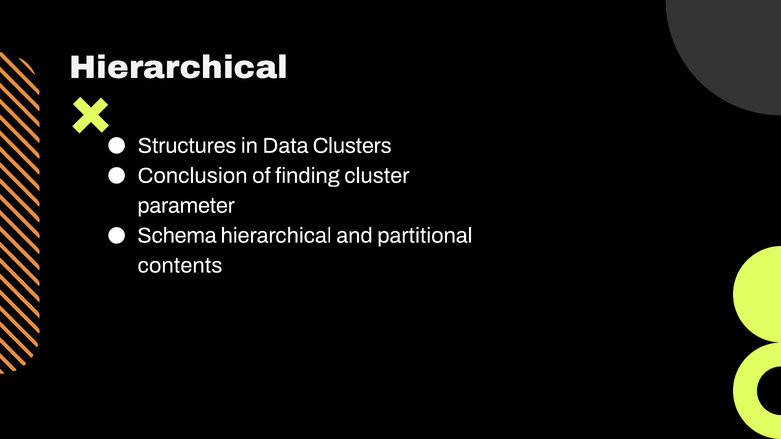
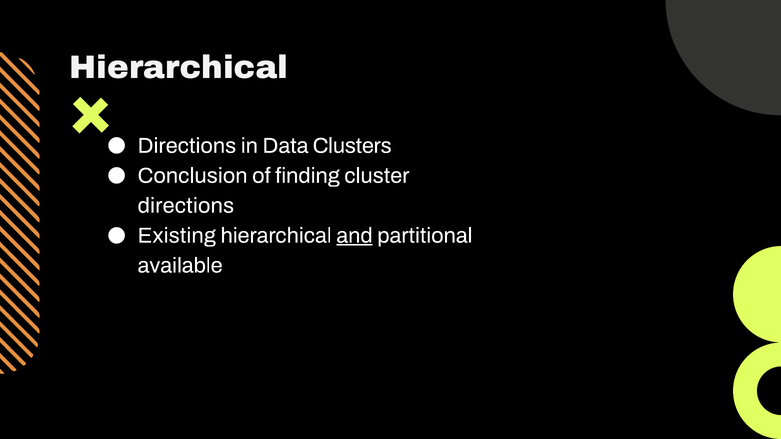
Structures: Structures -> Directions (187, 146)
parameter: parameter -> directions (186, 206)
Schema: Schema -> Existing (177, 236)
and underline: none -> present (354, 236)
contents: contents -> available (180, 266)
